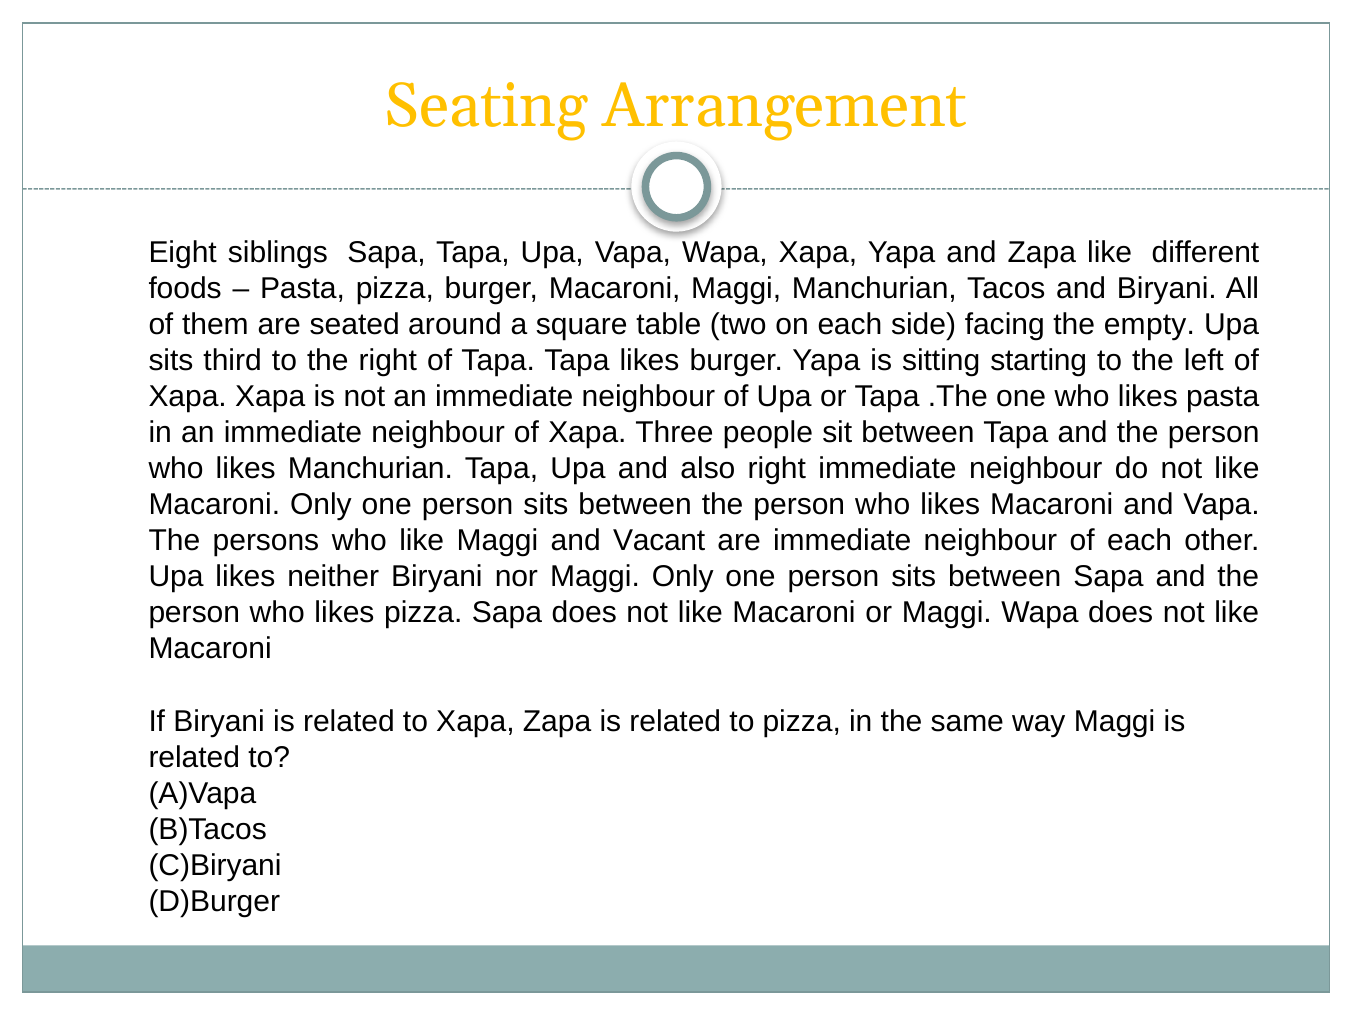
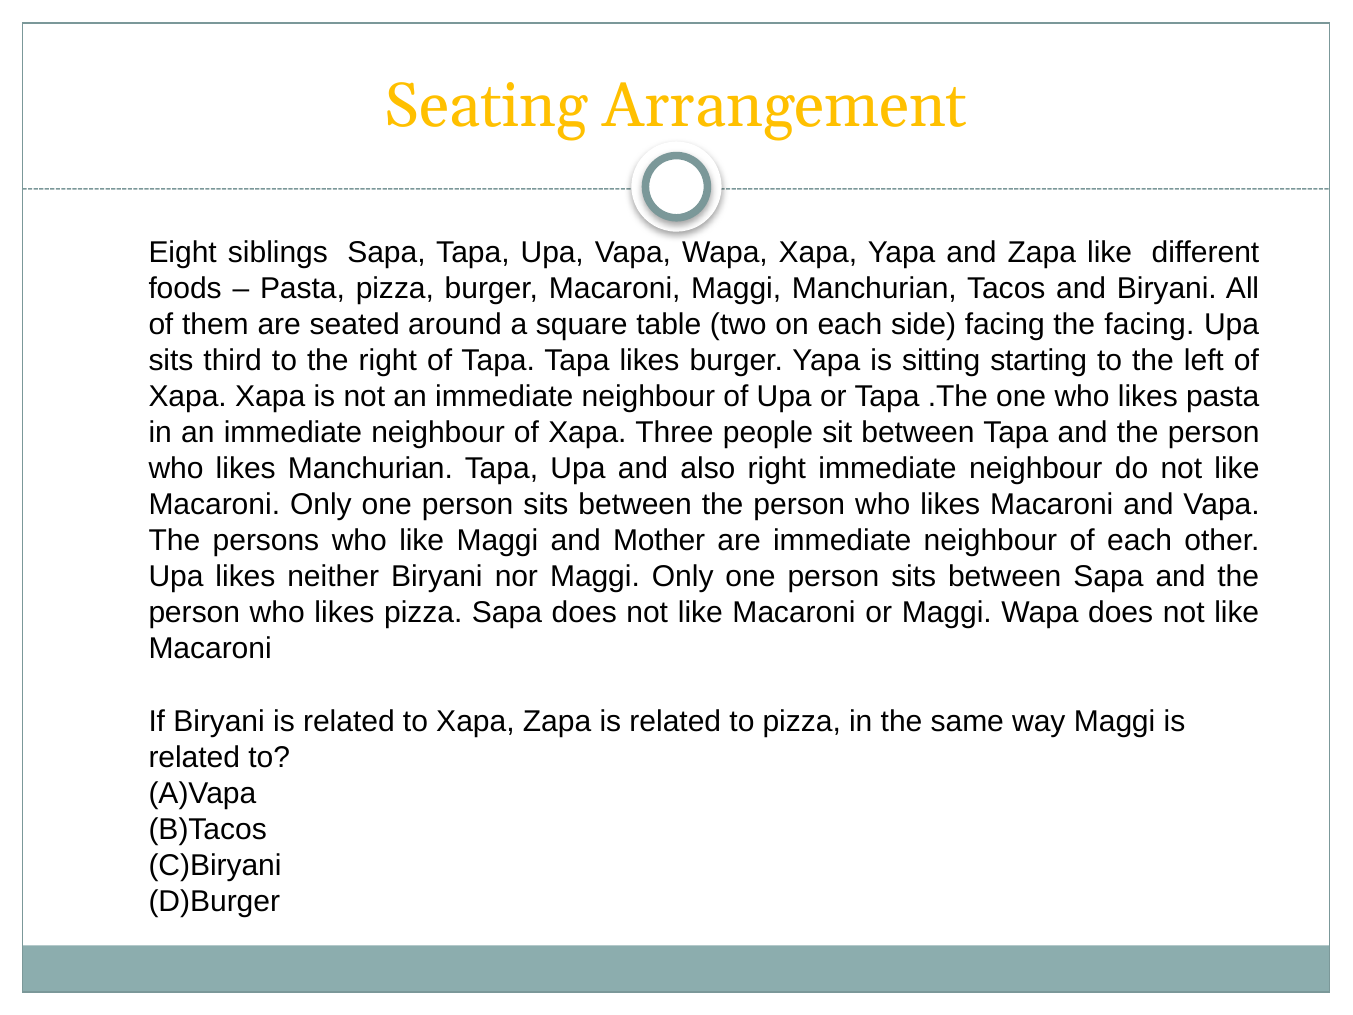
the empty: empty -> facing (1149, 324)
Vacant: Vacant -> Mother (659, 541)
